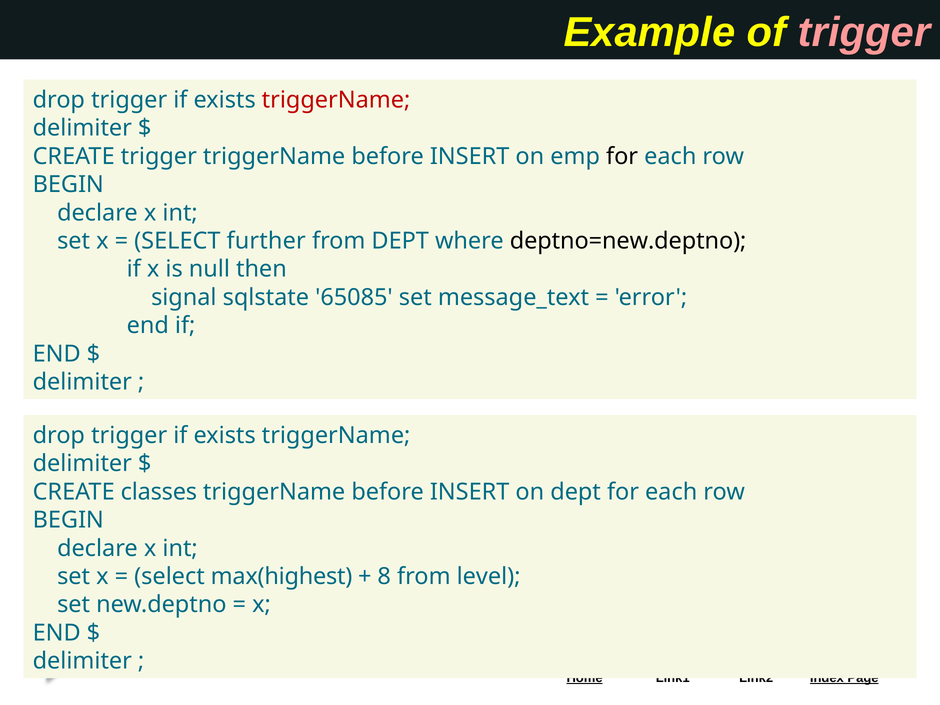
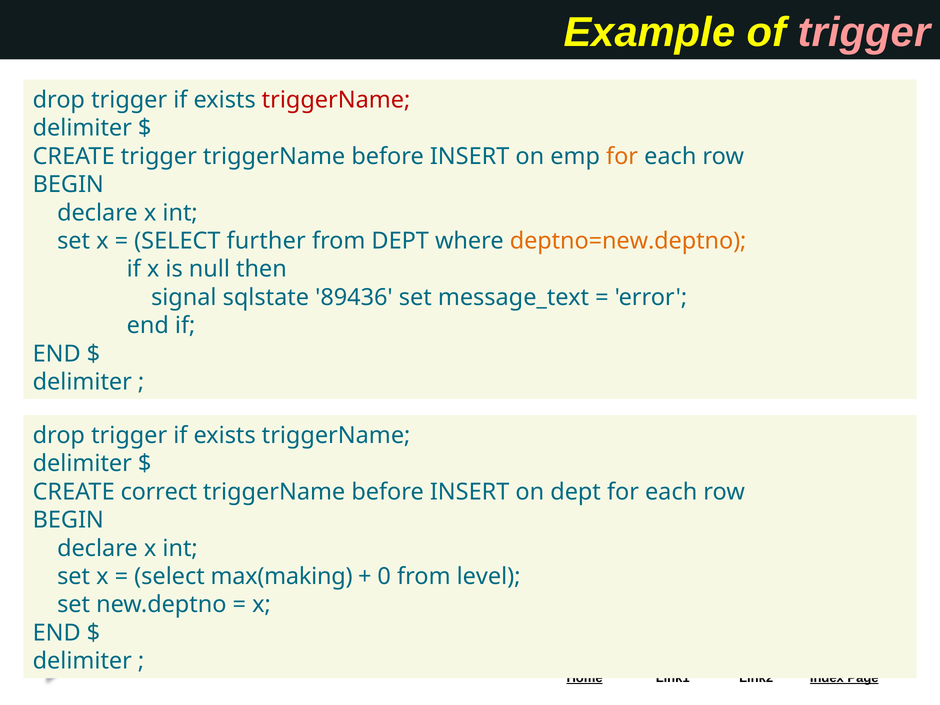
for colour: black -> orange (622, 156)
deptno=new.deptno colour: black -> orange (628, 241)
65085: 65085 -> 89436 (354, 297)
classes: classes -> correct (159, 492)
max(highest: max(highest -> max(making (282, 576)
8: 8 -> 0 (384, 576)
